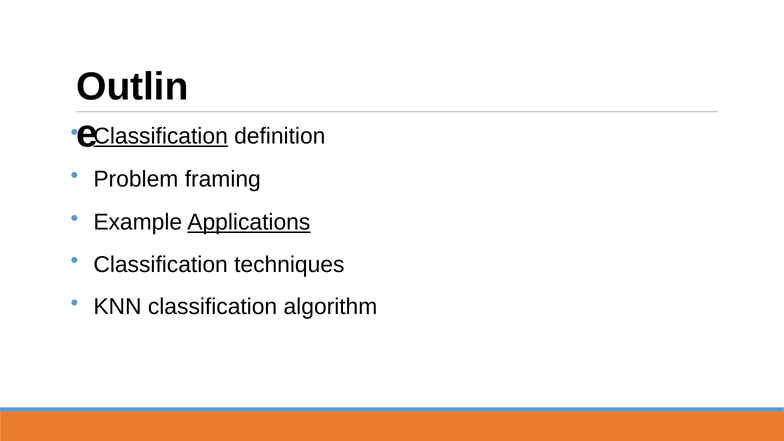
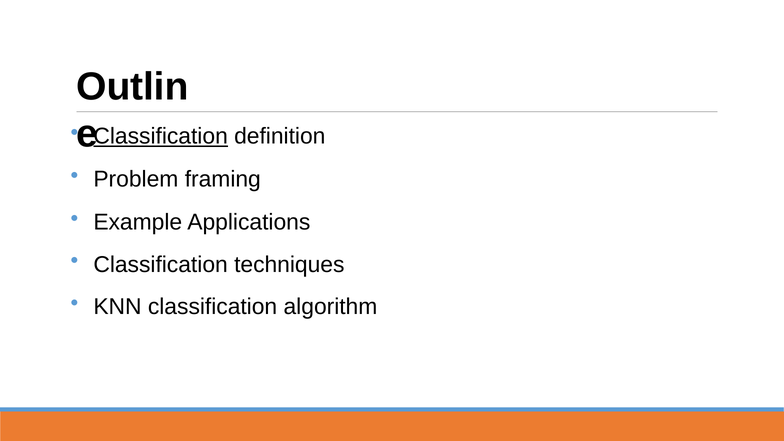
Applications underline: present -> none (249, 222)
